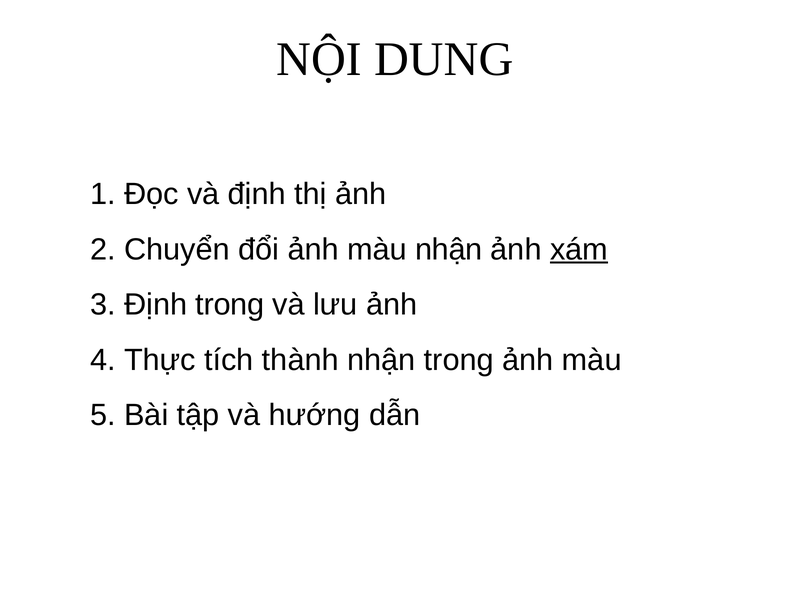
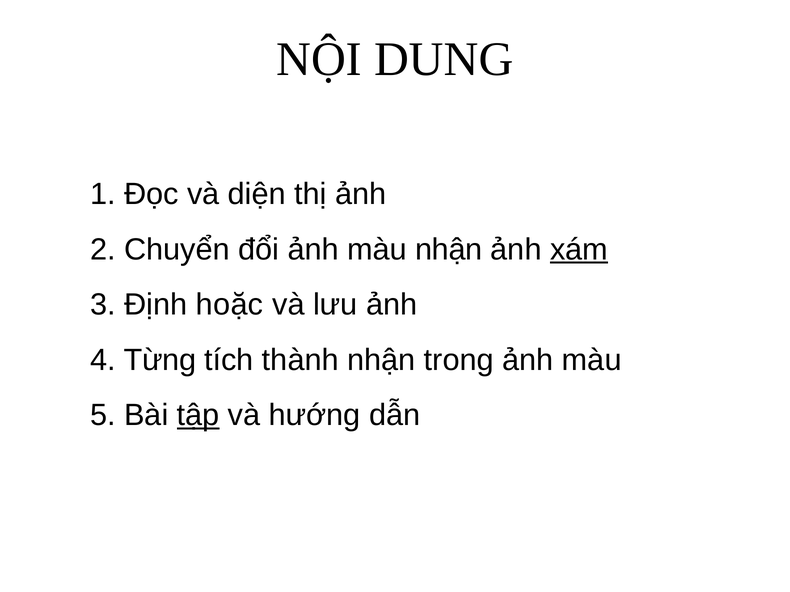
và định: định -> diện (257, 194)
Định trong: trong -> hoặc (230, 305)
Thực: Thực -> Từng (160, 360)
tập underline: none -> present (198, 416)
